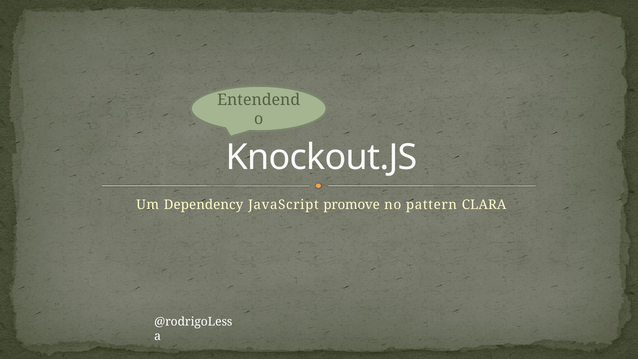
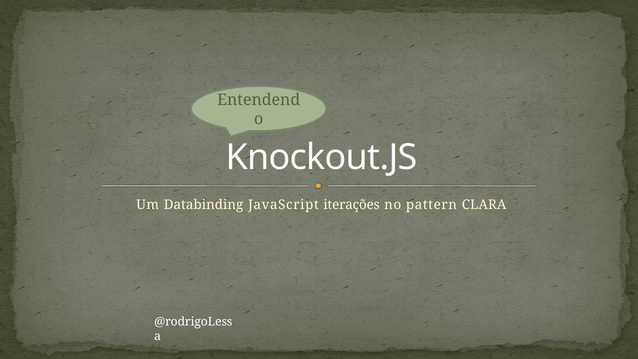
Dependency: Dependency -> Databinding (204, 205)
promove: promove -> iterações (352, 205)
